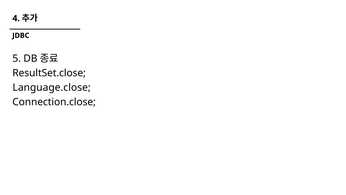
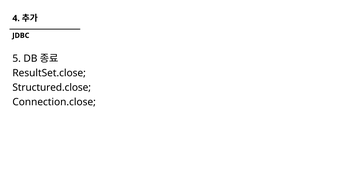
Language.close: Language.close -> Structured.close (52, 87)
